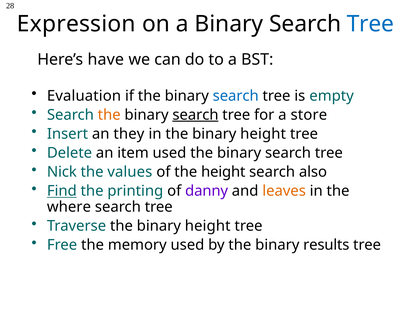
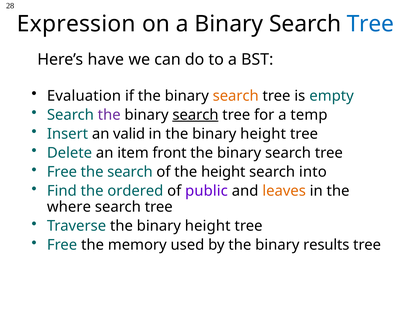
search colour: blue -> orange (236, 96)
the colour: orange -> purple (109, 115)
store: store -> temp (309, 115)
they: they -> valid (129, 134)
item used: used -> front (170, 153)
Nick: Nick -> Free (62, 172)
the values: values -> search (130, 172)
also: also -> into (313, 172)
Find underline: present -> none (62, 191)
printing: printing -> ordered (135, 191)
danny: danny -> public (207, 191)
